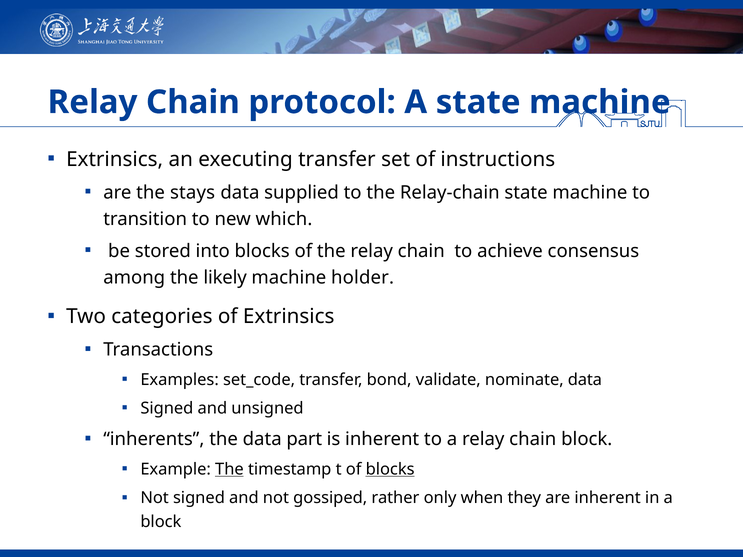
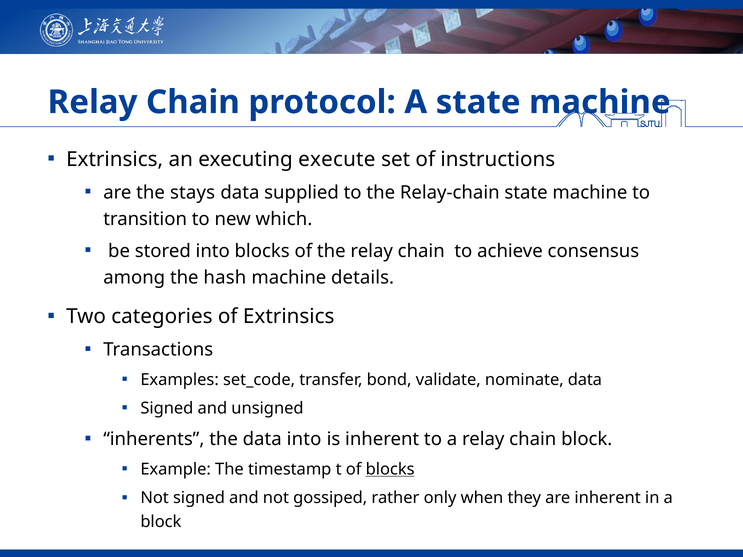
executing transfer: transfer -> execute (337, 159)
likely: likely -> hash (225, 278)
holder: holder -> details (363, 278)
data part: part -> into (304, 439)
The underline: present -> none (229, 469)
